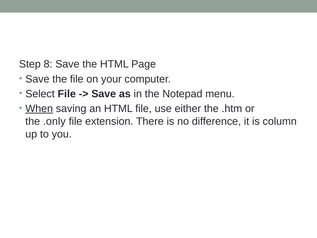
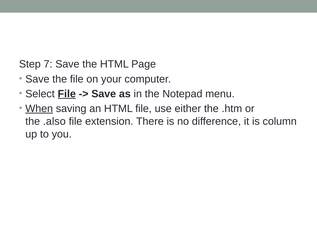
8: 8 -> 7 (48, 64)
File underline: none -> present (67, 94)
.only: .only -> .also (54, 121)
